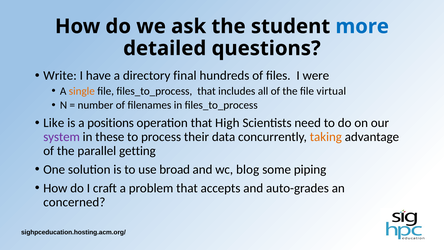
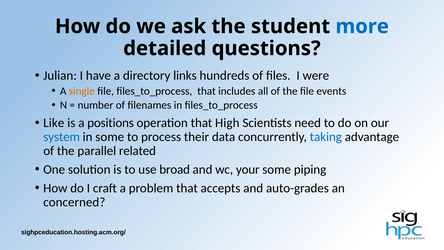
Write: Write -> Julian (60, 76)
final: final -> links (185, 76)
virtual: virtual -> events (331, 91)
system colour: purple -> blue (62, 137)
in these: these -> some (110, 137)
taking colour: orange -> blue (326, 137)
getting: getting -> related (137, 151)
blog: blog -> your (248, 169)
